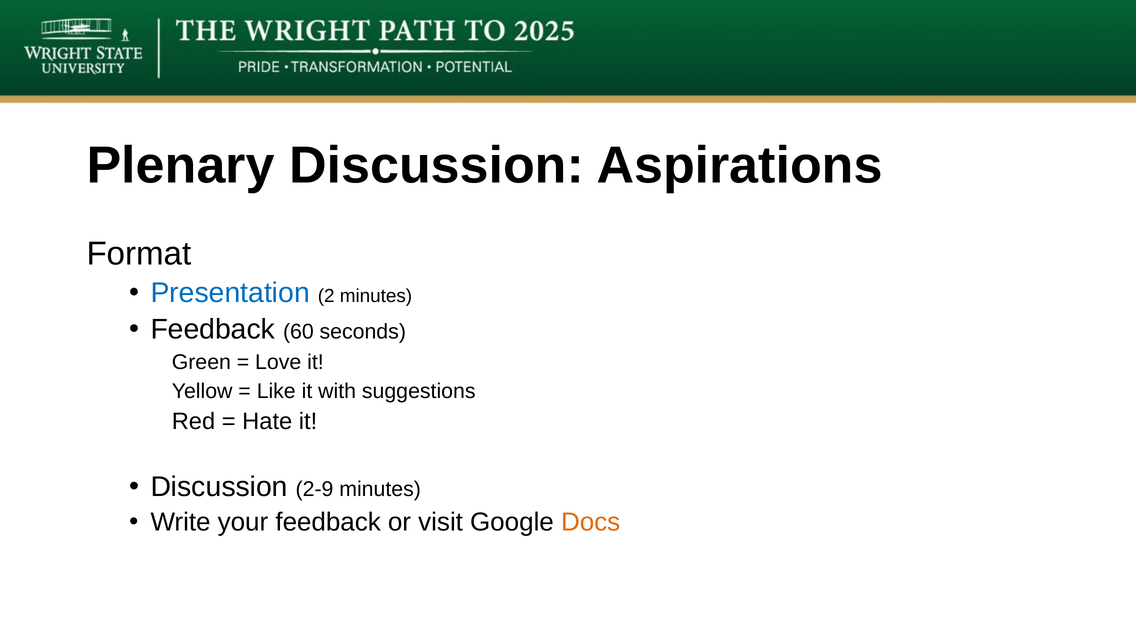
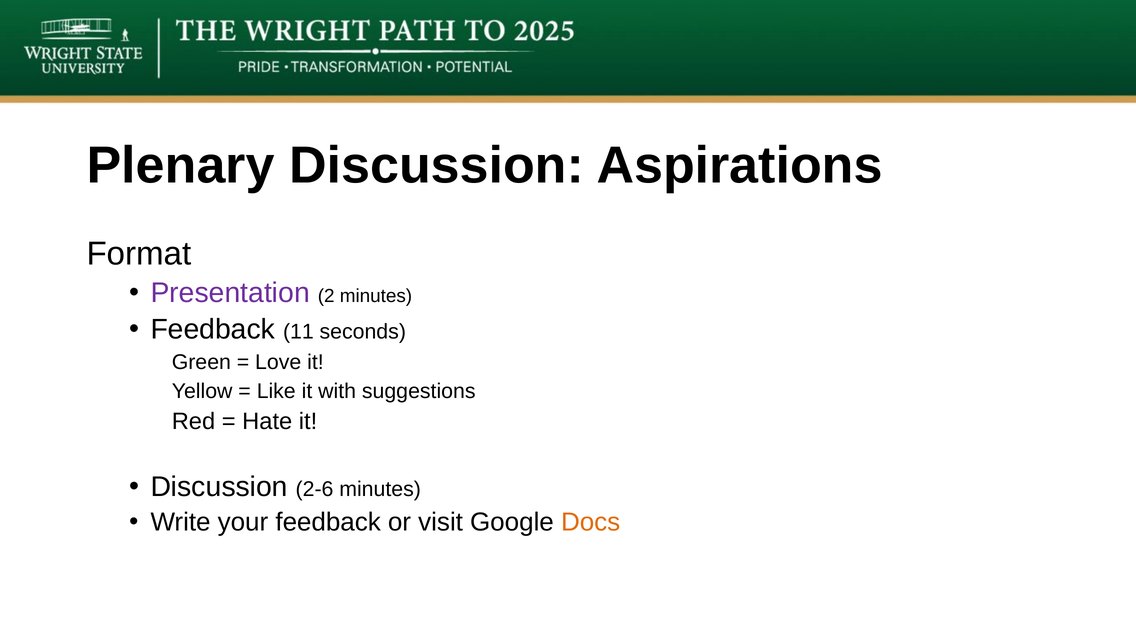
Presentation colour: blue -> purple (230, 293)
60: 60 -> 11 (298, 332)
2-9: 2-9 -> 2-6 (315, 489)
